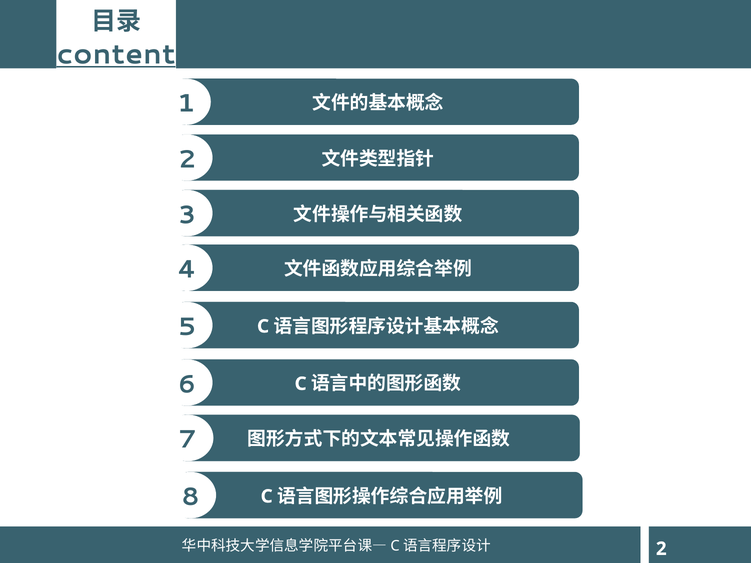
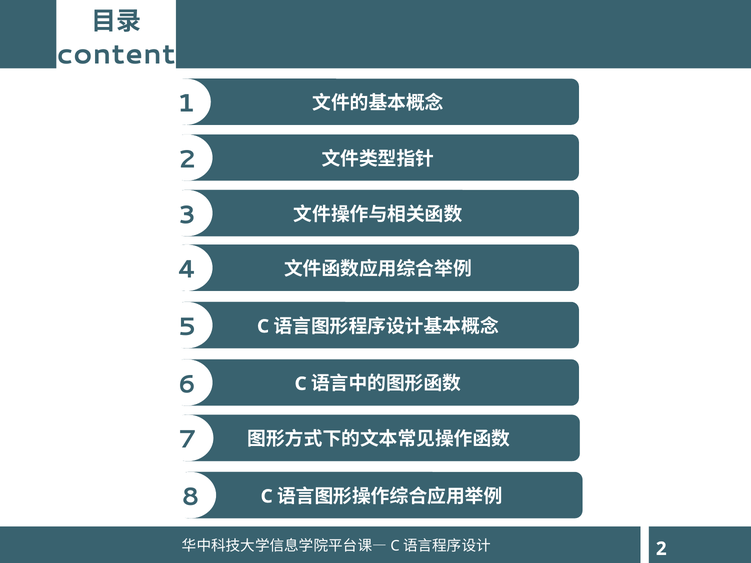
content underline: present -> none (116, 54)
